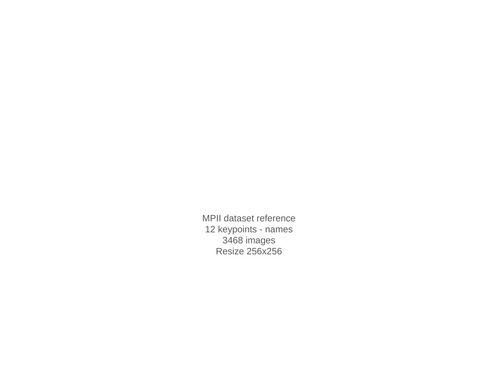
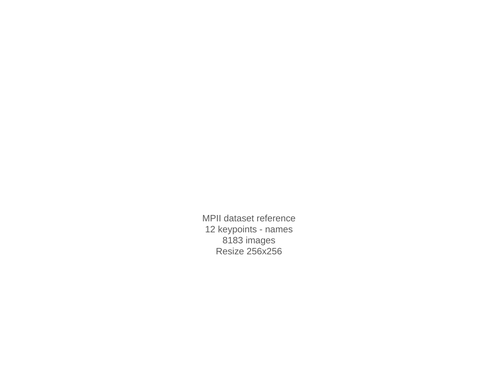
3468: 3468 -> 8183 (233, 241)
